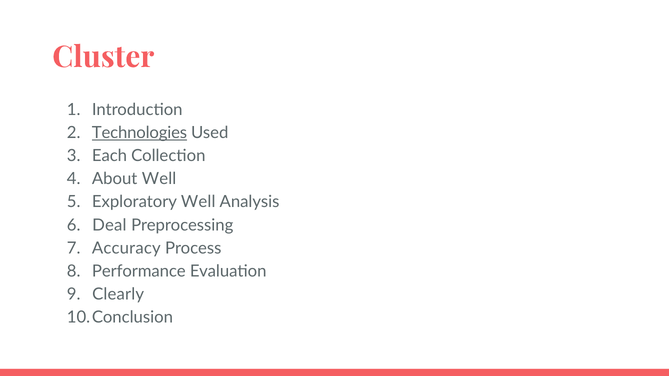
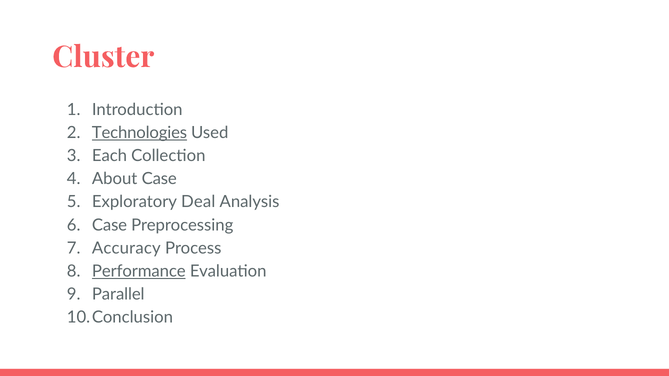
About Well: Well -> Case (159, 179)
Exploratory Well: Well -> Deal (198, 202)
Deal: Deal -> Case (110, 225)
Performance underline: none -> present (139, 271)
Clearly: Clearly -> Parallel (118, 294)
